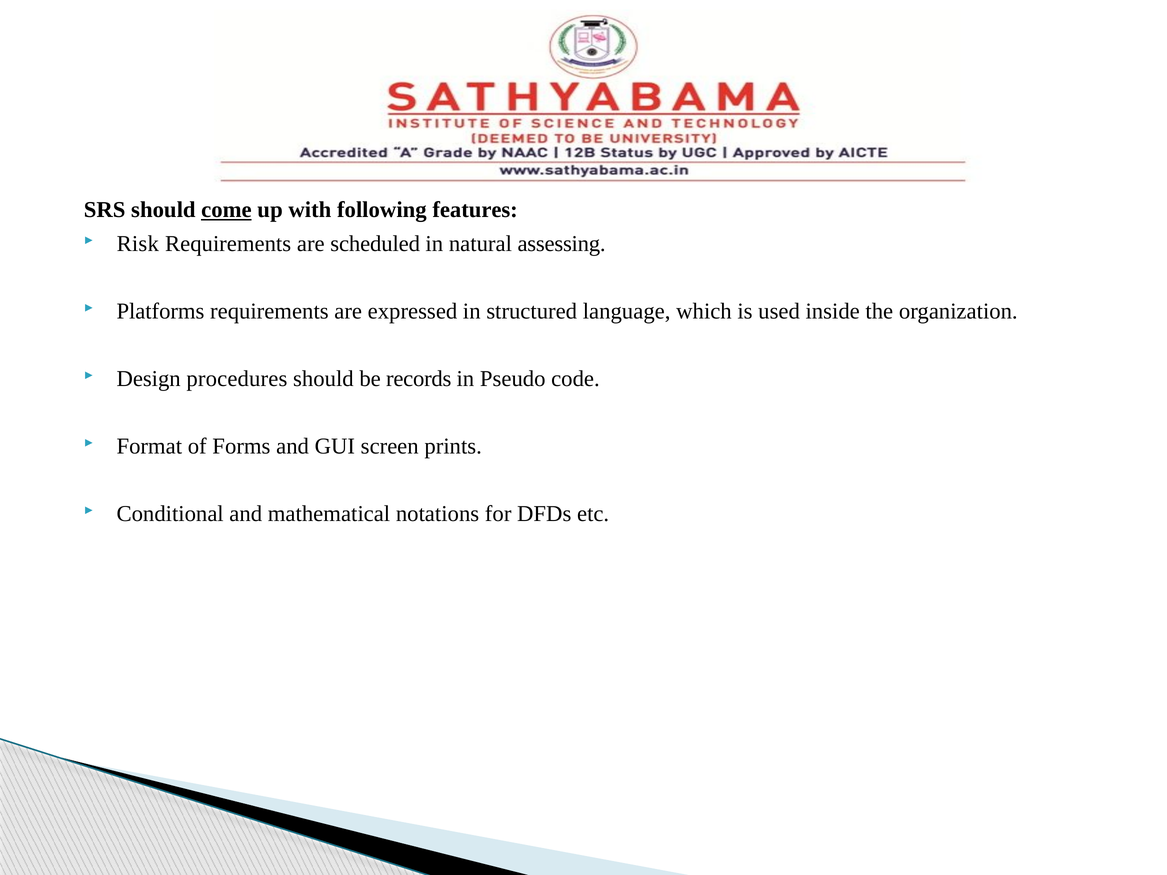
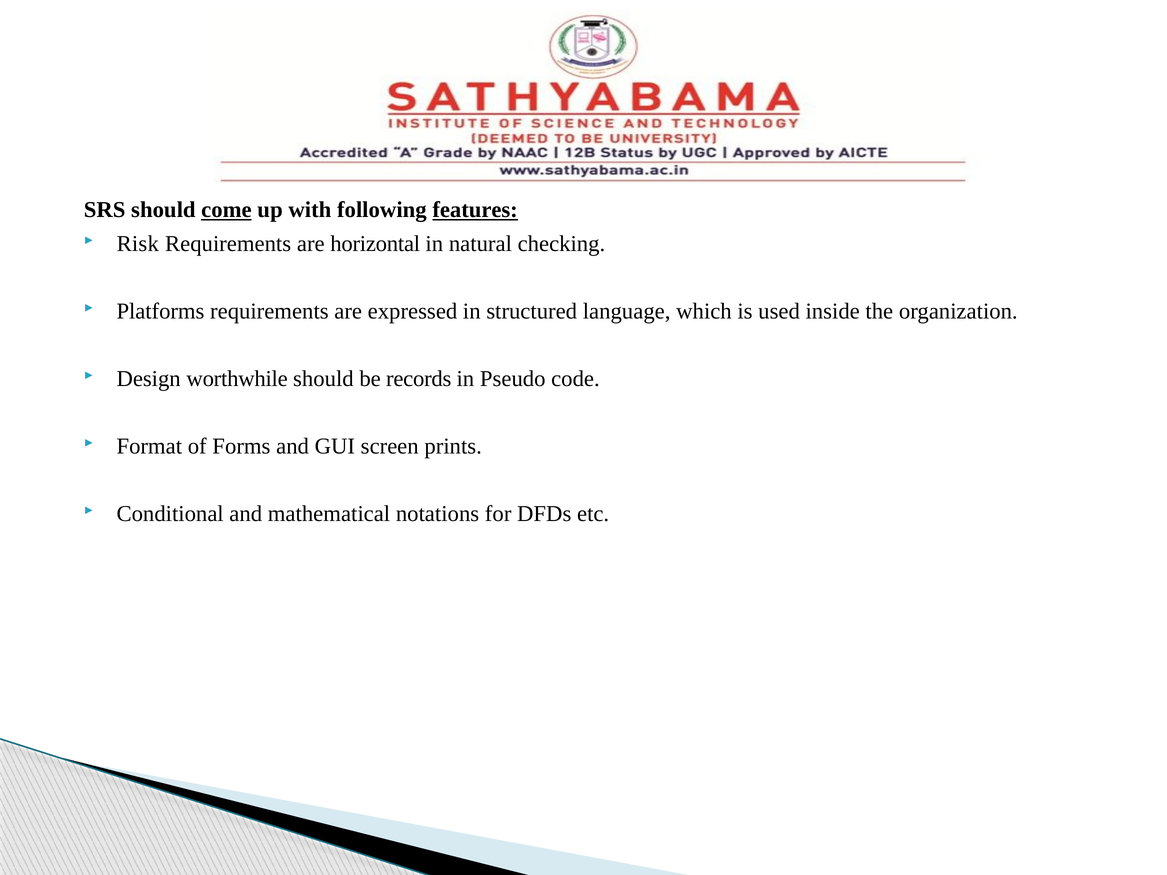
features underline: none -> present (475, 210)
scheduled: scheduled -> horizontal (375, 244)
assessing: assessing -> checking (561, 244)
procedures: procedures -> worthwhile (237, 379)
